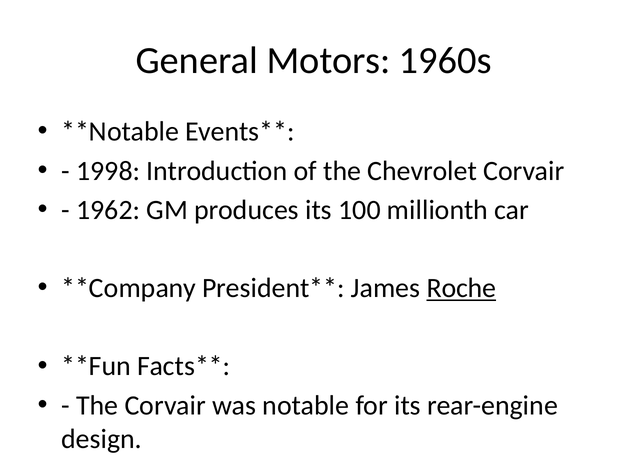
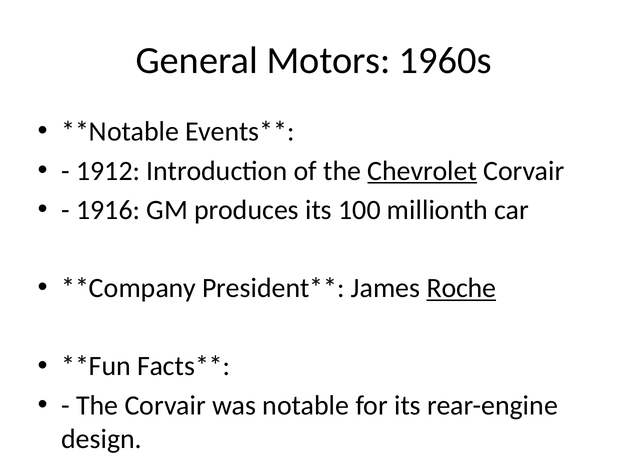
1998: 1998 -> 1912 (108, 171)
Chevrolet underline: none -> present (422, 171)
1962: 1962 -> 1916 (108, 210)
